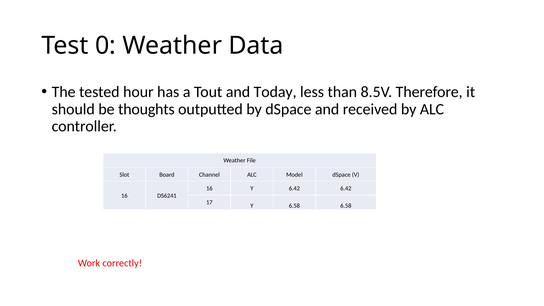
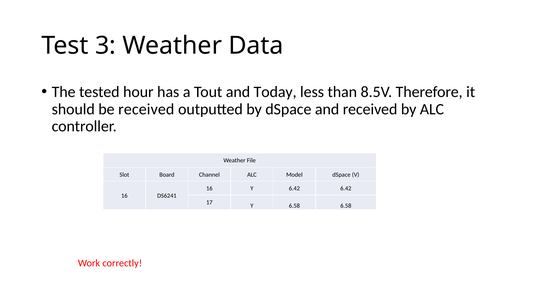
0: 0 -> 3 (106, 46)
be thoughts: thoughts -> received (146, 109)
